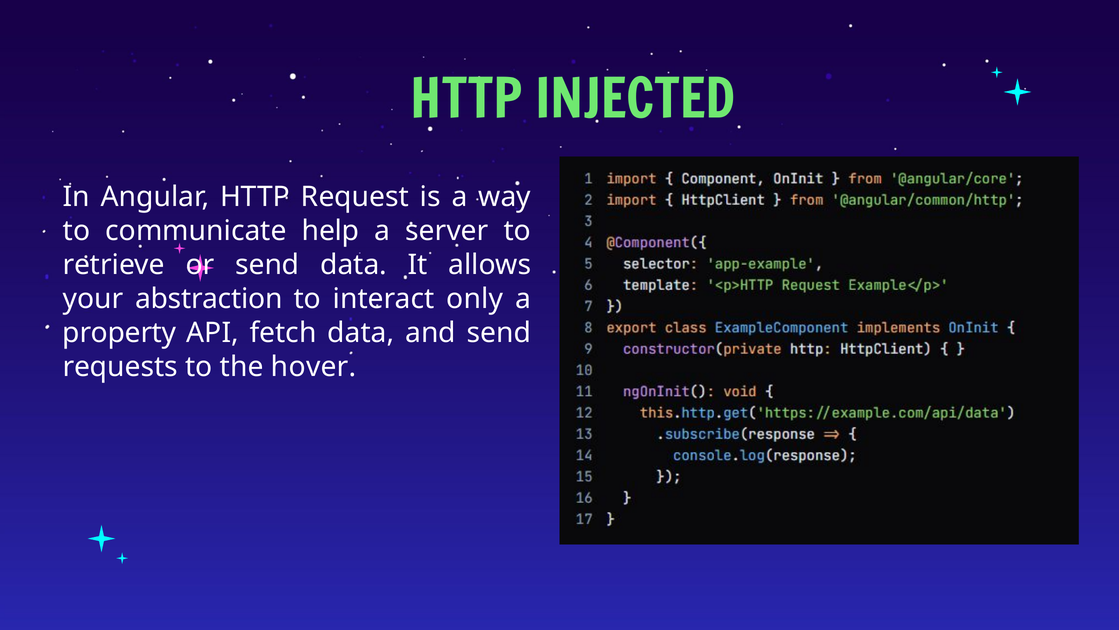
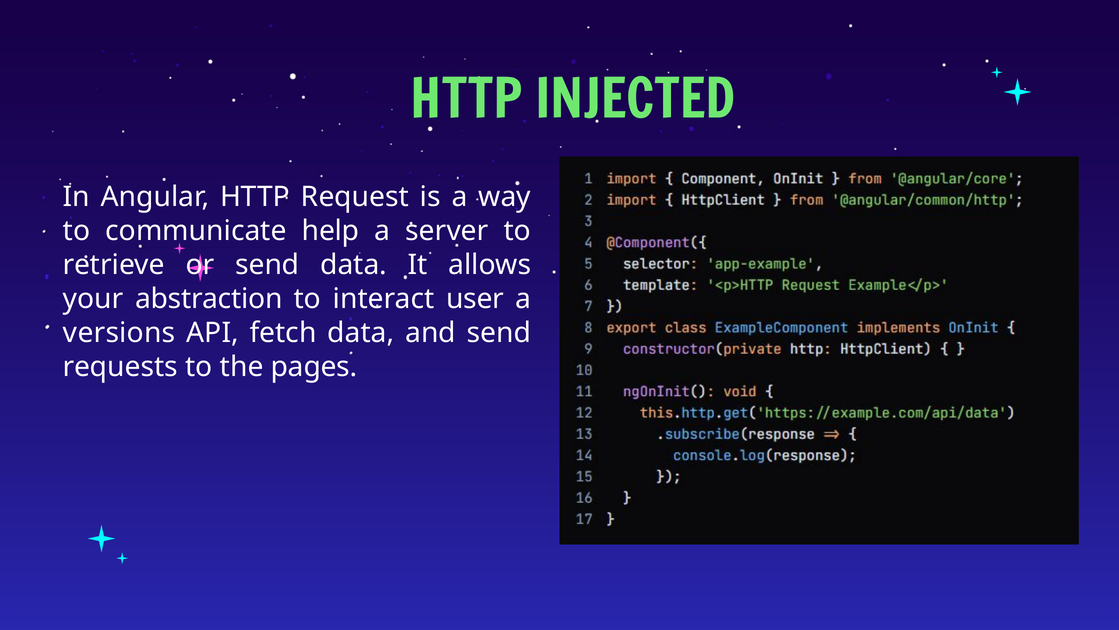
only: only -> user (475, 299)
property: property -> versions (119, 332)
hover: hover -> pages (314, 366)
